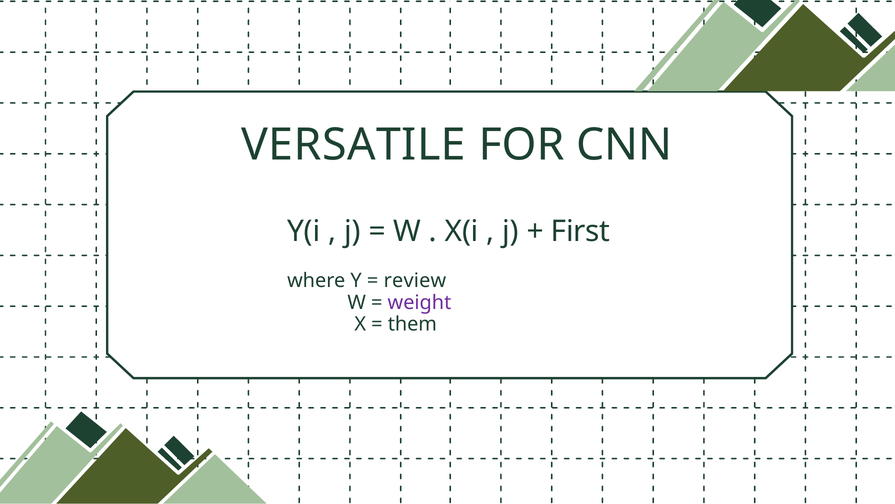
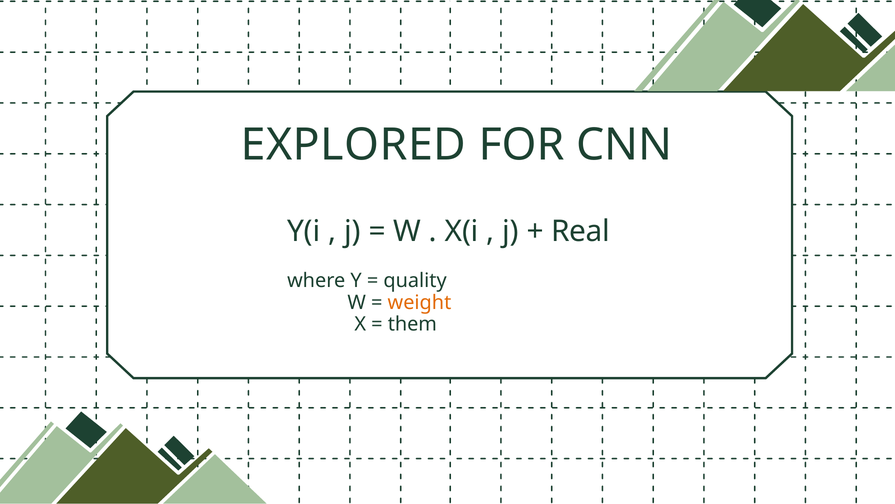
VERSATILE: VERSATILE -> EXPLORED (353, 145)
First: First -> Real (581, 231)
review: review -> quality (415, 280)
weight colour: purple -> orange (419, 302)
